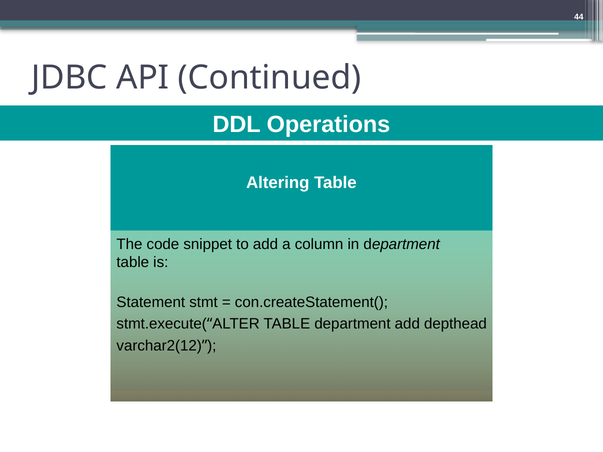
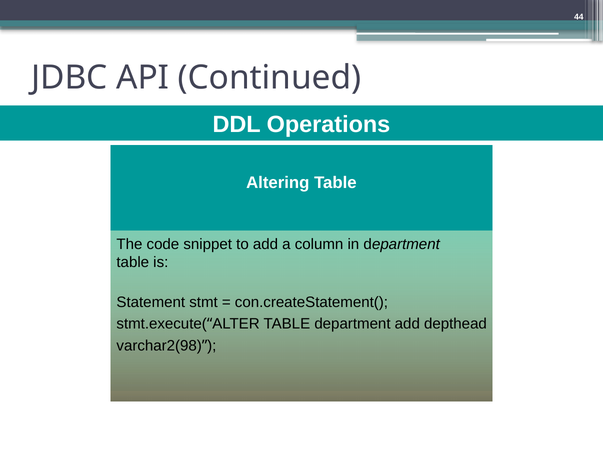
varchar2(12: varchar2(12 -> varchar2(98 (159, 346)
